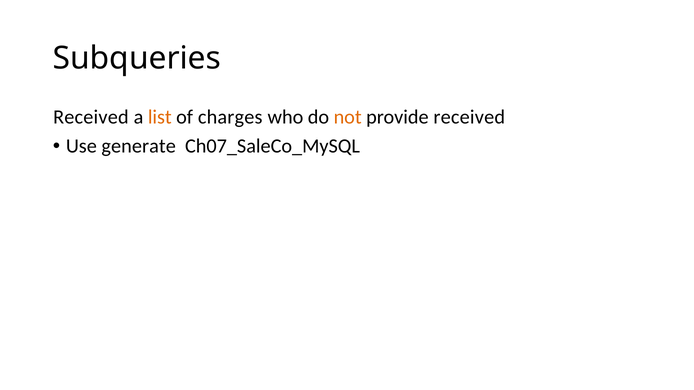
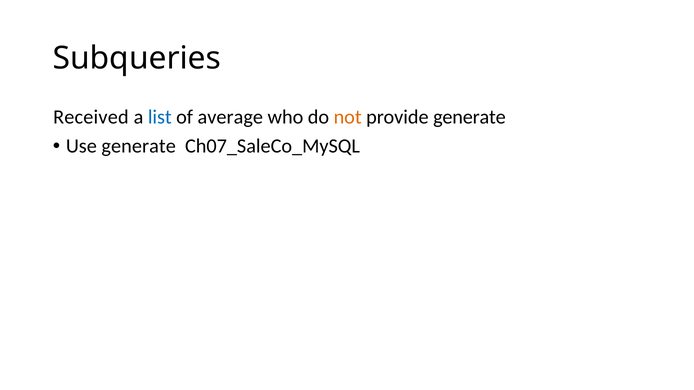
list colour: orange -> blue (160, 117)
charges: charges -> average (230, 117)
provide received: received -> generate (469, 117)
